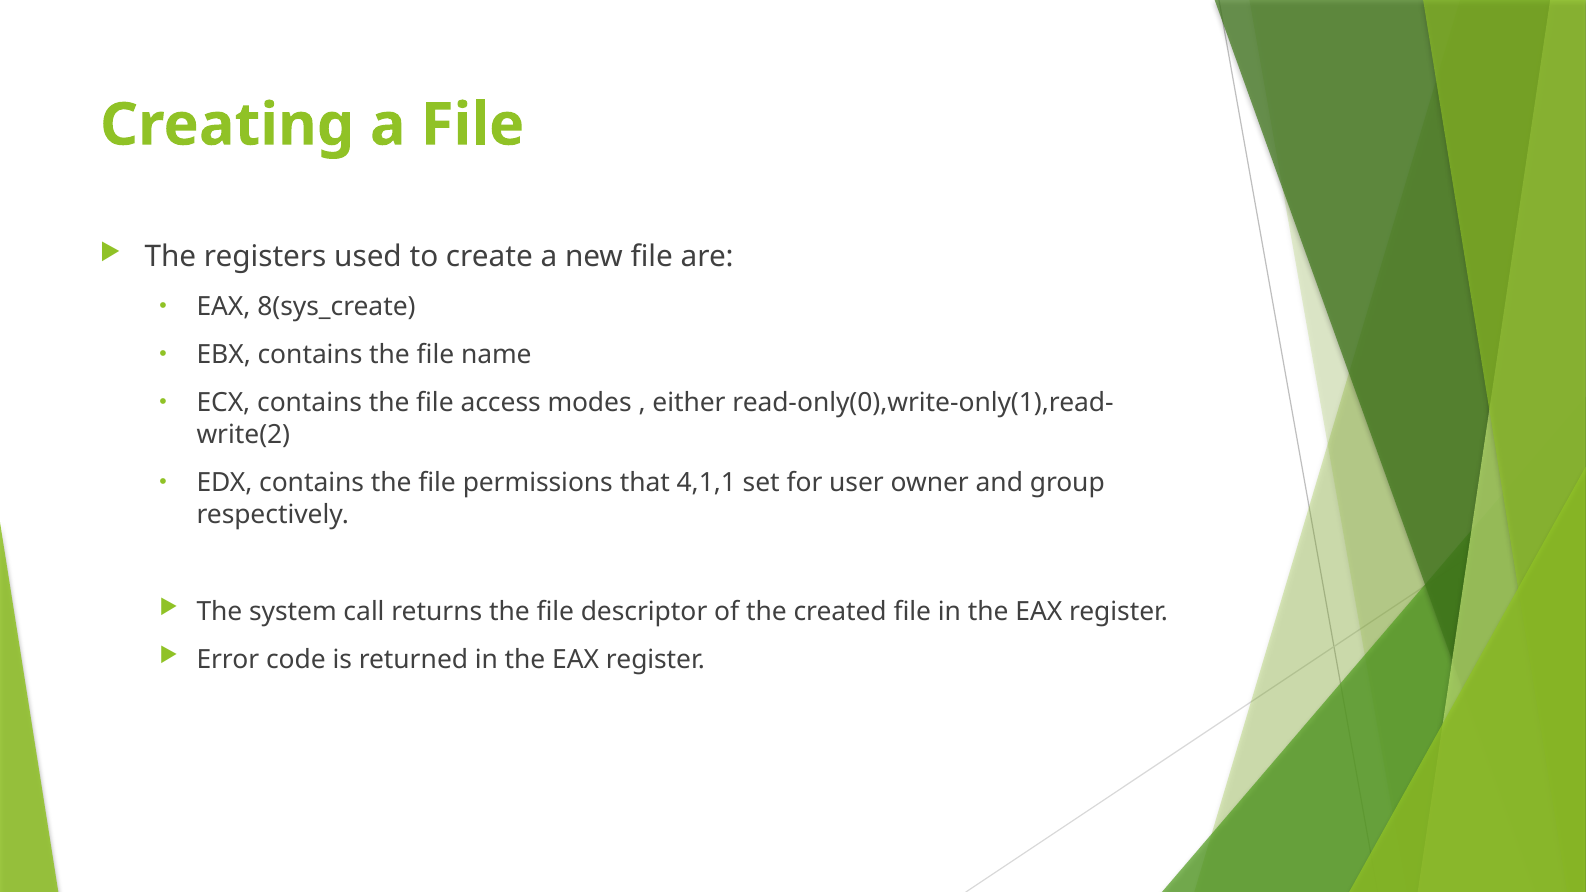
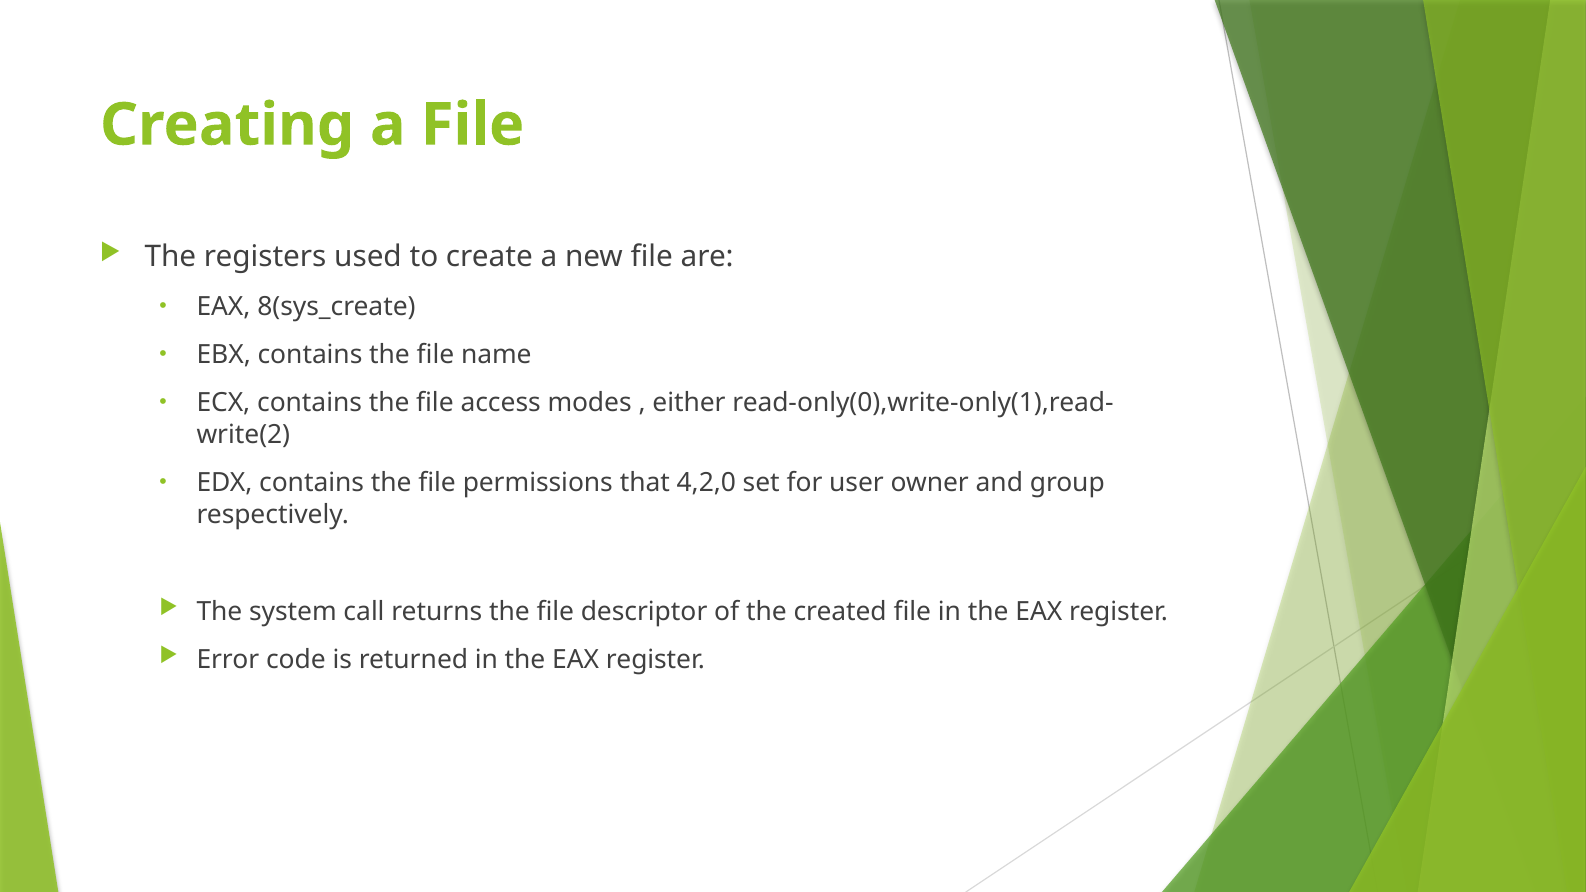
4,1,1: 4,1,1 -> 4,2,0 (706, 483)
